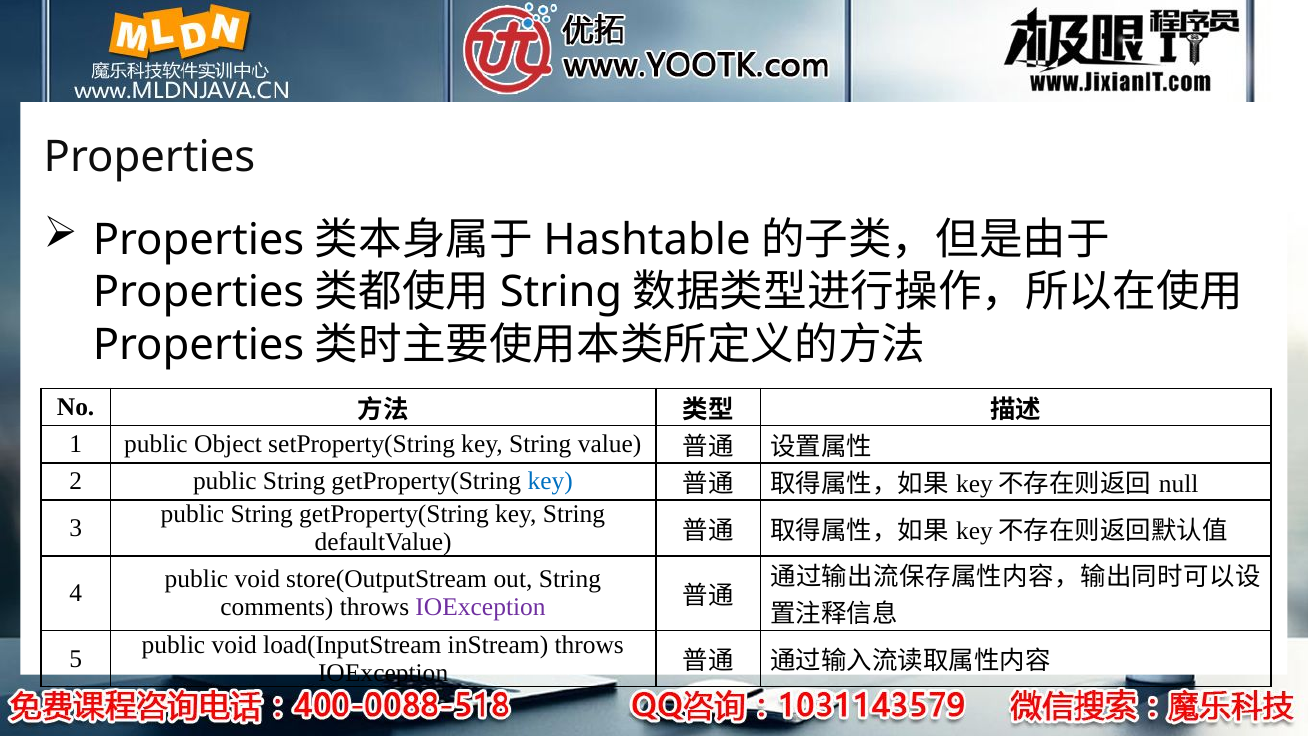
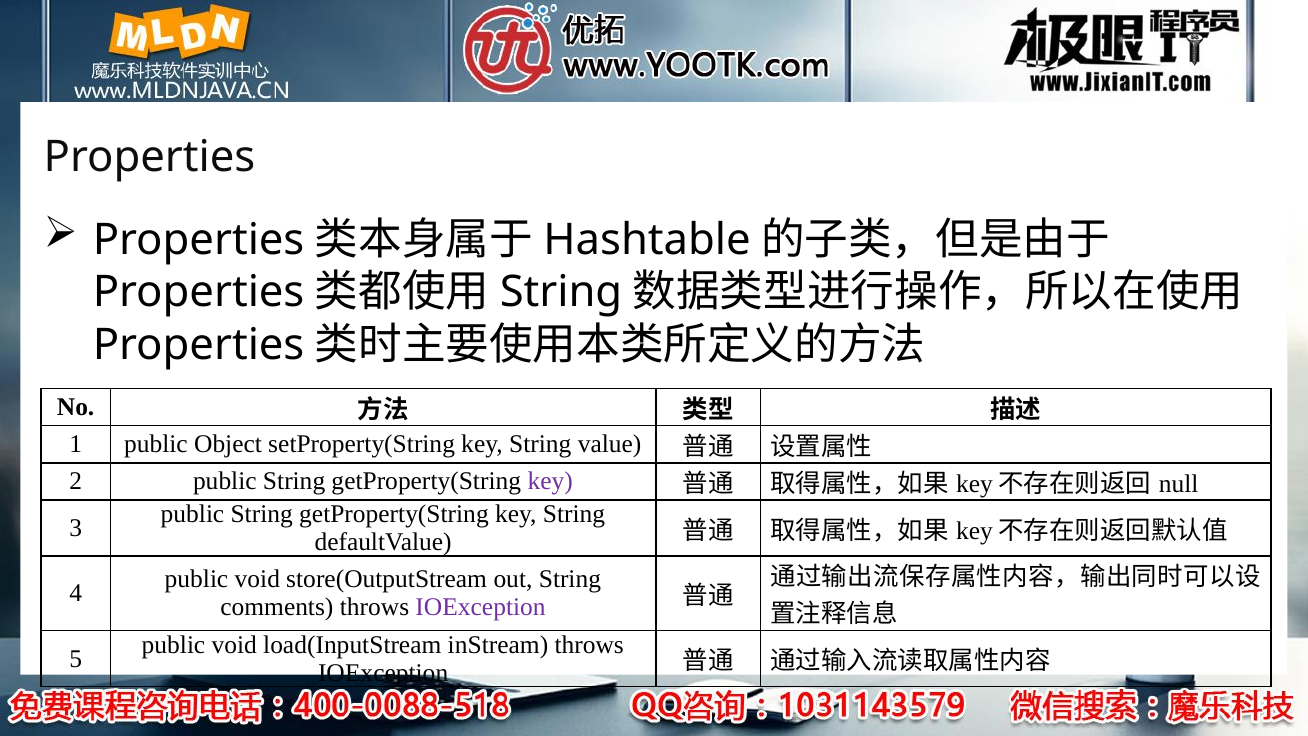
key colour: blue -> purple (550, 481)
